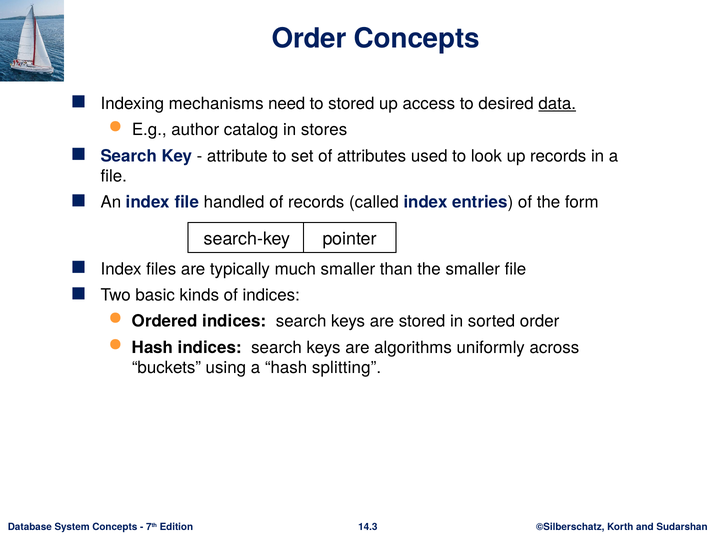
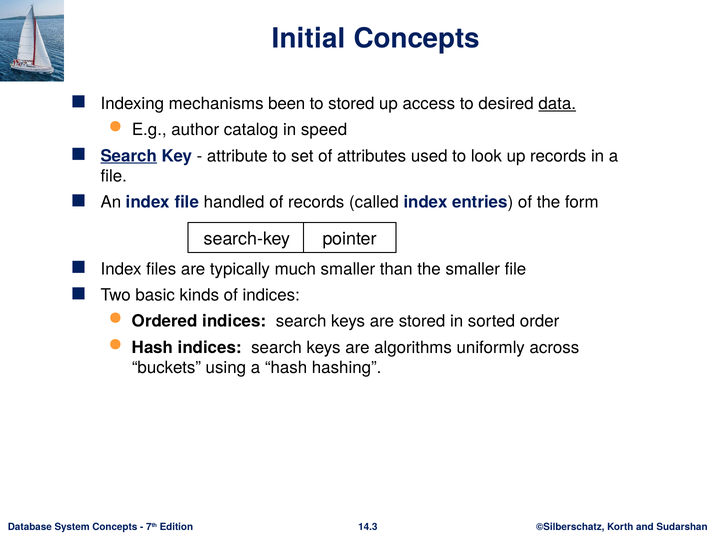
Order: Order -> Initial (309, 38)
need: need -> been (287, 104)
stores: stores -> speed (324, 130)
Search underline: none -> present (129, 156)
splitting: splitting -> hashing (347, 368)
